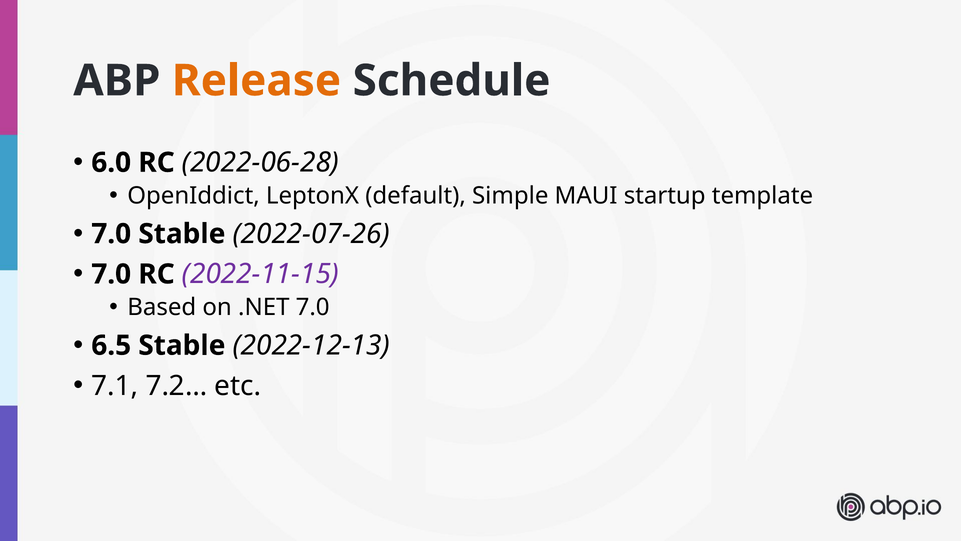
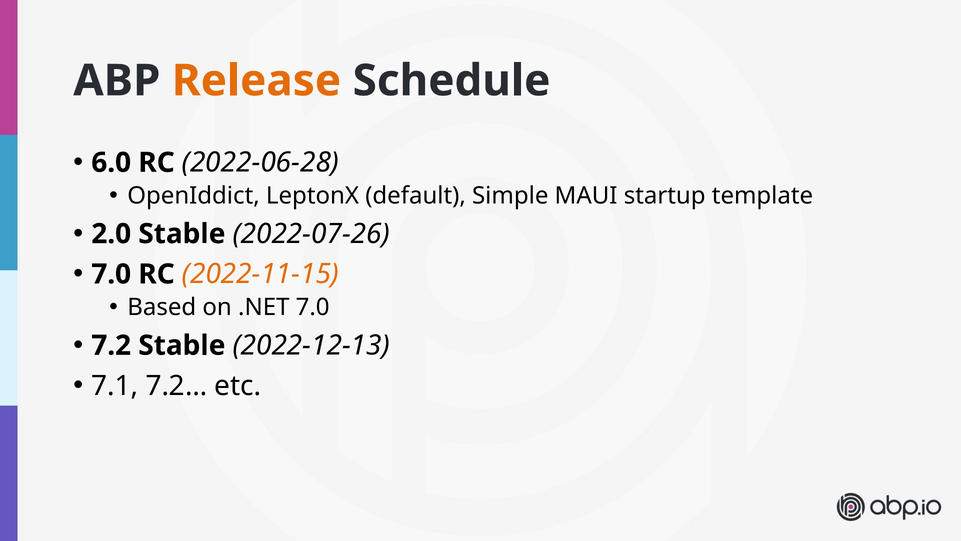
7.0: 7.0 -> 2.0 (111, 234)
2022-11-15 colour: purple -> orange (261, 274)
6.5: 6.5 -> 7.2 (111, 345)
